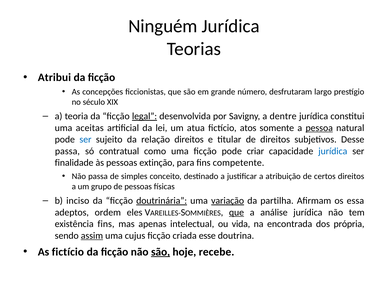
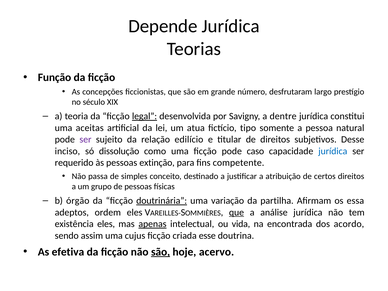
Ninguém: Ninguém -> Depende (163, 26)
Atribui: Atribui -> Função (55, 77)
atos: atos -> tipo (248, 128)
pessoa underline: present -> none (319, 128)
ser colour: blue -> purple (85, 139)
relação direitos: direitos -> edilício (189, 139)
passa: passa -> inciso (67, 151)
contratual: contratual -> dissolução (119, 151)
criar: criar -> caso (255, 151)
finalidade: finalidade -> requerido (74, 163)
inciso: inciso -> órgão (78, 201)
variação underline: present -> none (228, 201)
existência fins: fins -> eles (106, 224)
apenas underline: none -> present (152, 224)
própria: própria -> acordo (349, 224)
assim underline: present -> none (92, 236)
As fictício: fictício -> efetiva (68, 252)
recebe: recebe -> acervo (217, 252)
